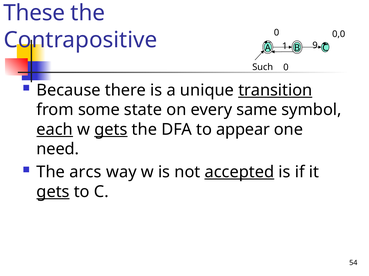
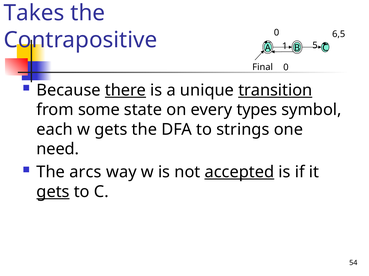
These: These -> Takes (34, 13)
0,0: 0,0 -> 6,5 (339, 34)
9: 9 -> 5 (315, 46)
Such: Such -> Final (263, 67)
there underline: none -> present (125, 90)
same: same -> types (257, 110)
each underline: present -> none (55, 130)
gets underline: present -> none (111, 130)
appear: appear -> strings (243, 130)
